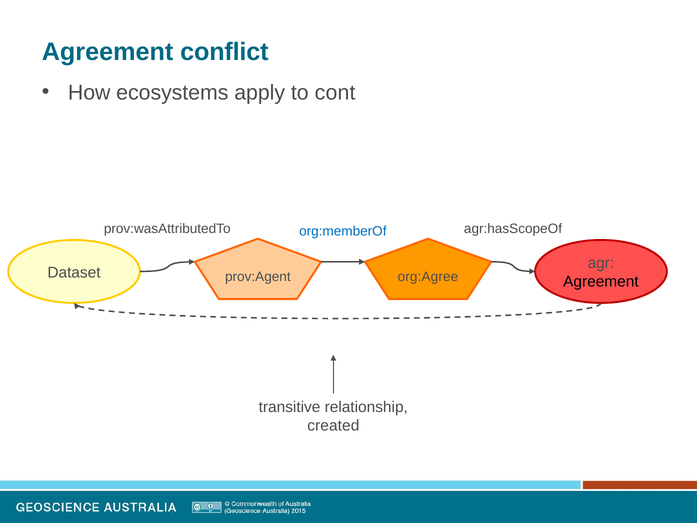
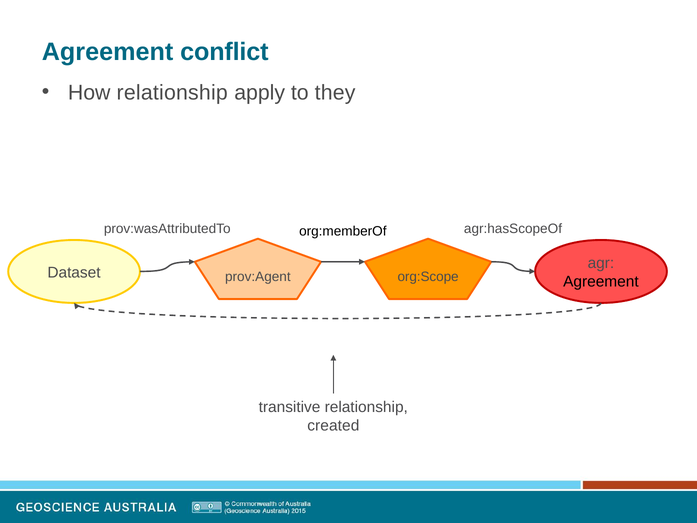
How ecosystems: ecosystems -> relationship (172, 93)
cont: cont -> they (335, 93)
org:memberOf colour: blue -> black (343, 231)
org:Agree: org:Agree -> org:Scope (428, 277)
